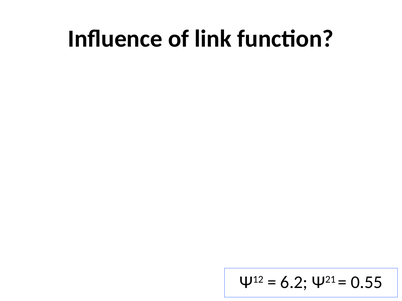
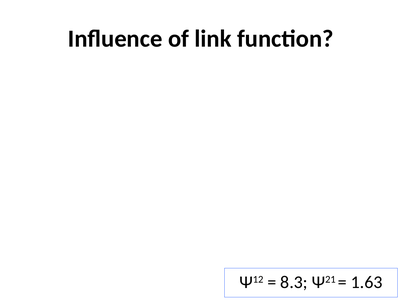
6.2: 6.2 -> 8.3 (294, 283)
0.55: 0.55 -> 1.63 (367, 283)
